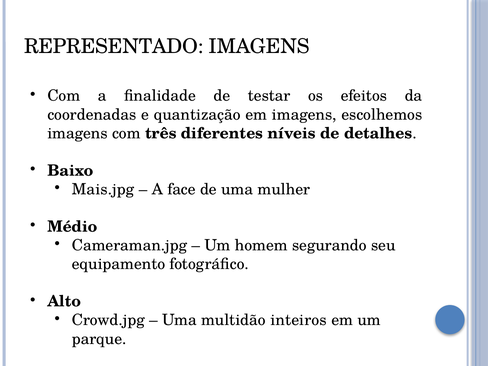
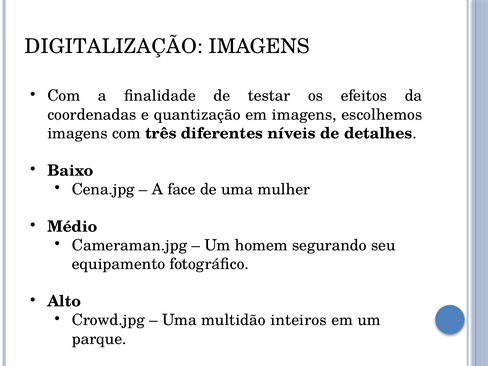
REPRESENTADO: REPRESENTADO -> DIGITALIZAÇÃO (114, 47)
Mais.jpg: Mais.jpg -> Cena.jpg (103, 189)
